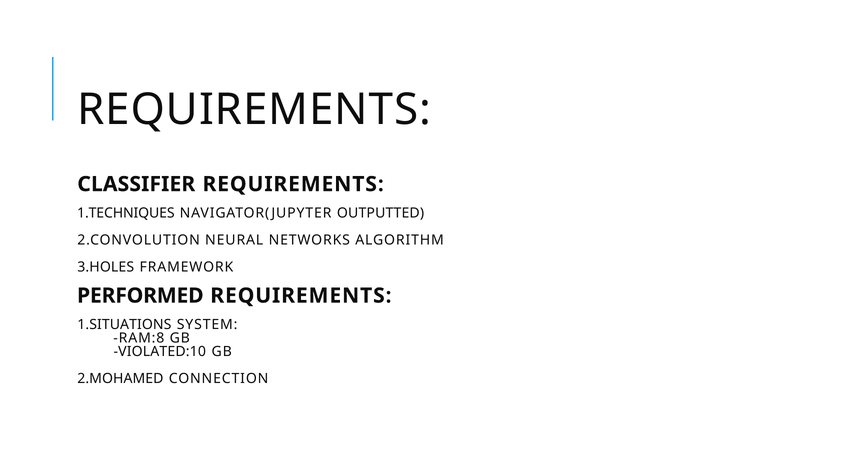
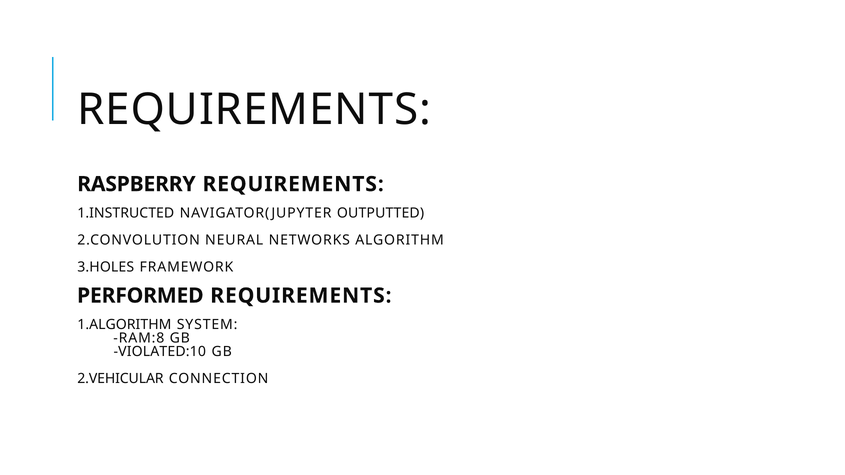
CLASSIFIER: CLASSIFIER -> RASPBERRY (136, 184)
1.TECHNIQUES: 1.TECHNIQUES -> 1.INSTRUCTED (126, 213)
1.SITUATIONS: 1.SITUATIONS -> 1.ALGORITHM (124, 325)
2.MOHAMED: 2.MOHAMED -> 2.VEHICULAR (120, 379)
